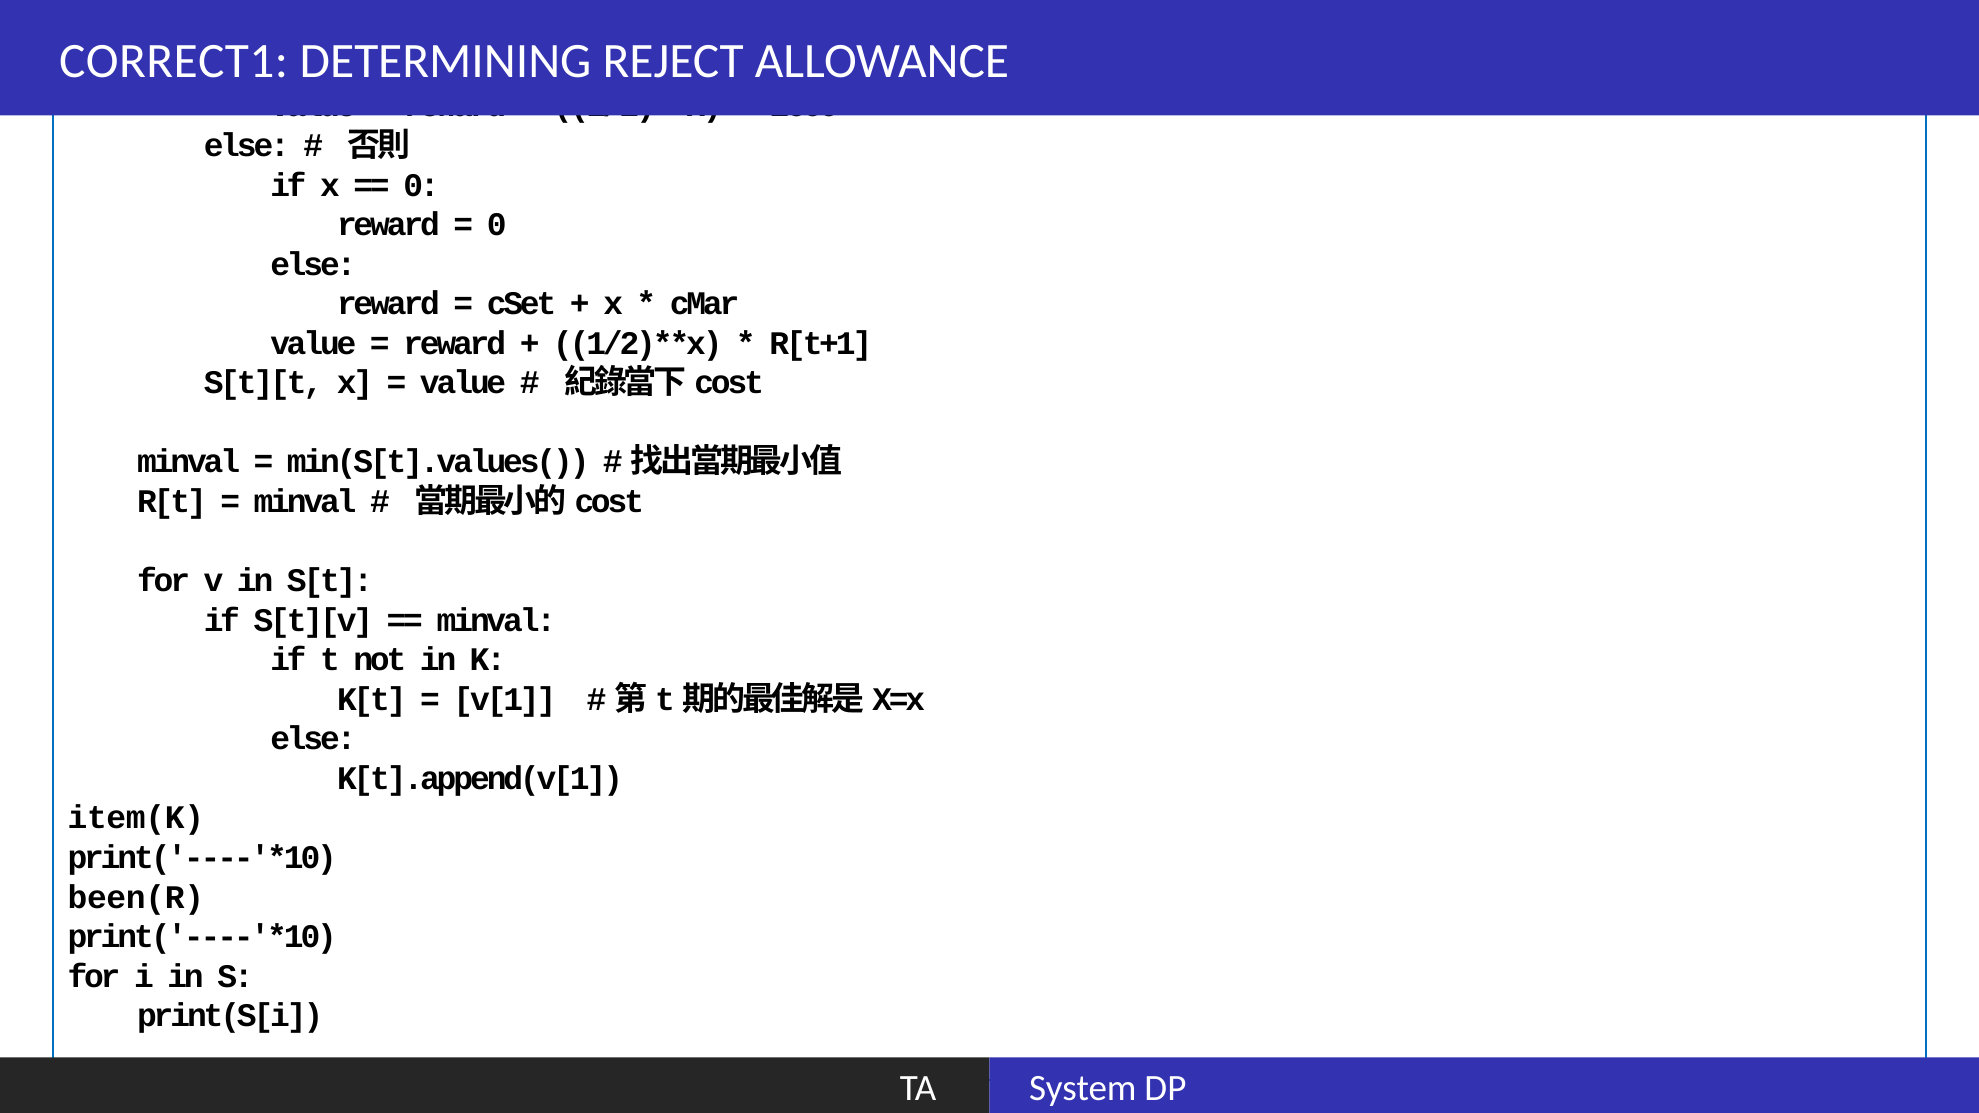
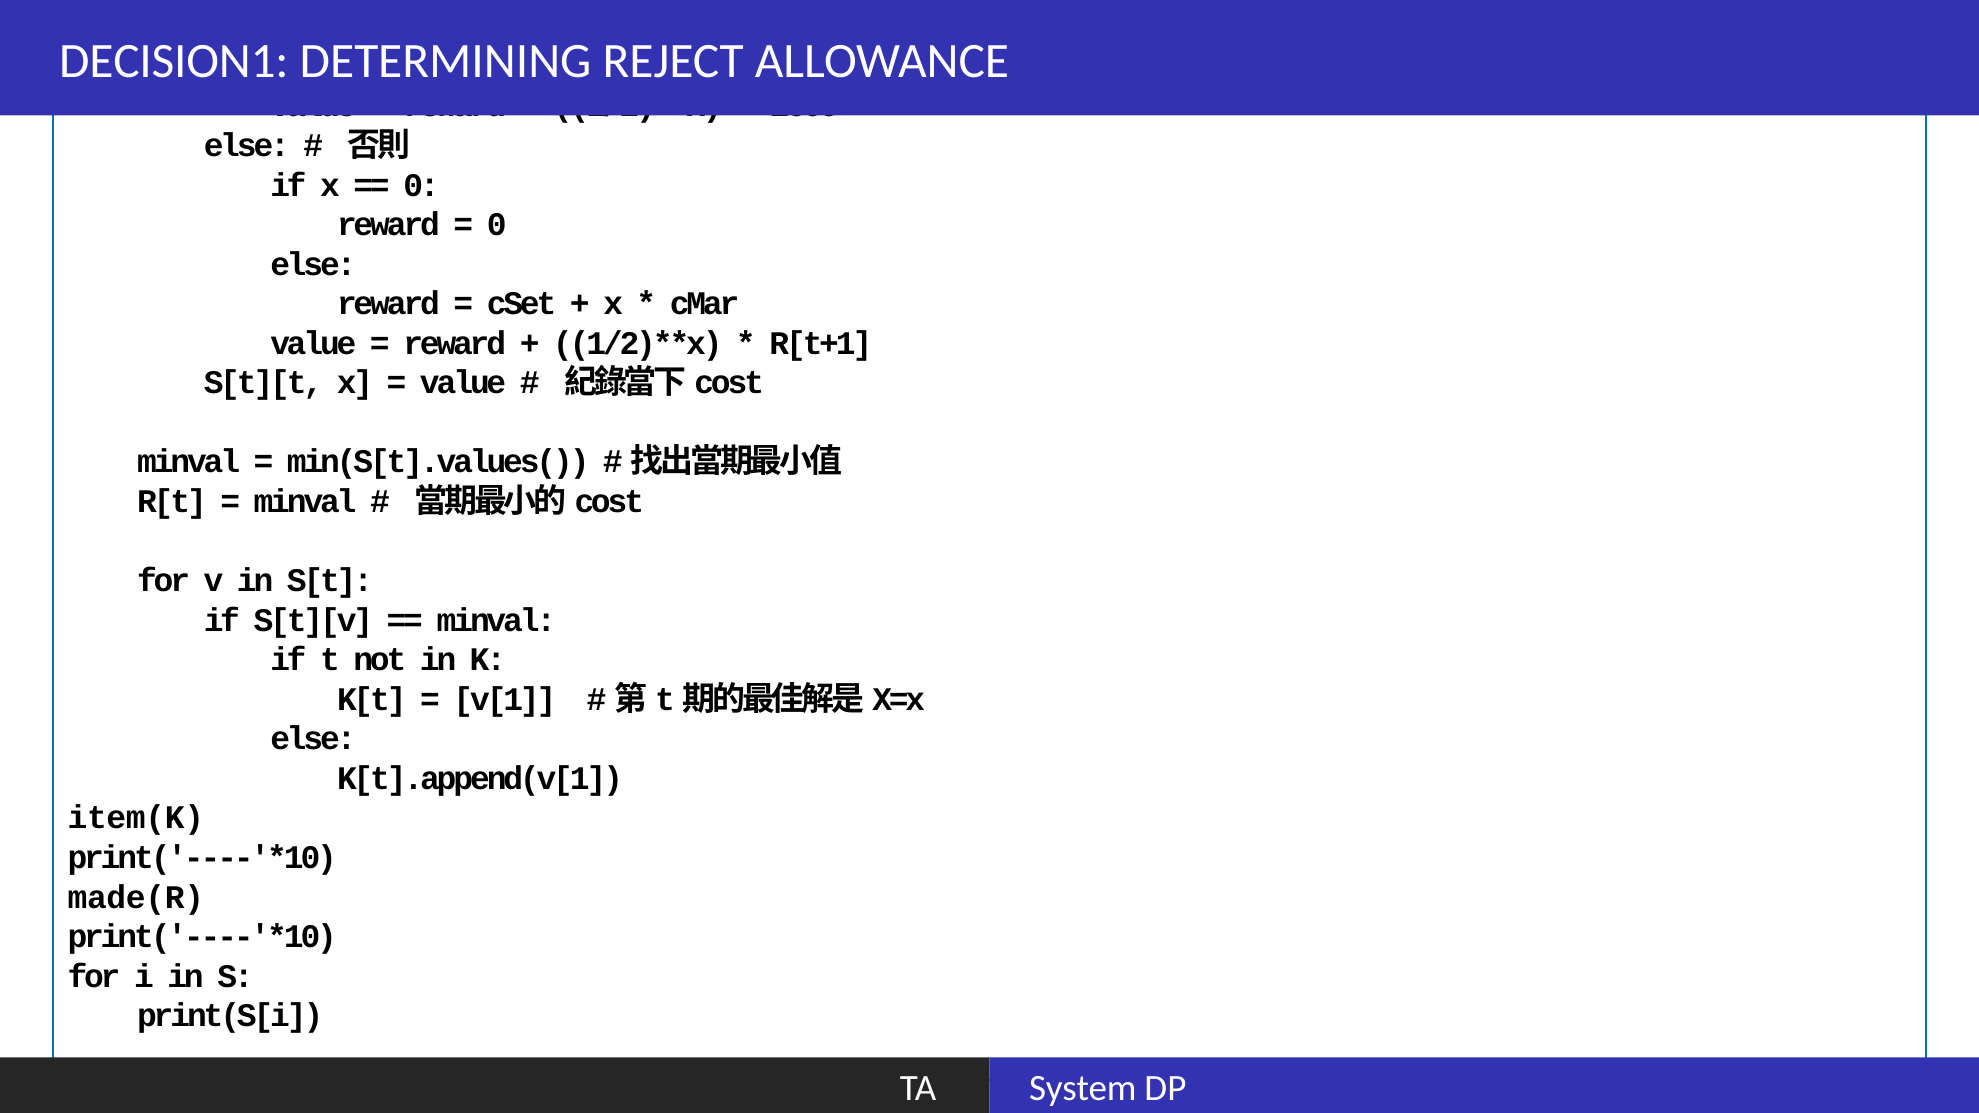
CORRECT1: CORRECT1 -> DECISION1 (174, 61)
been(R: been(R -> made(R (136, 897)
